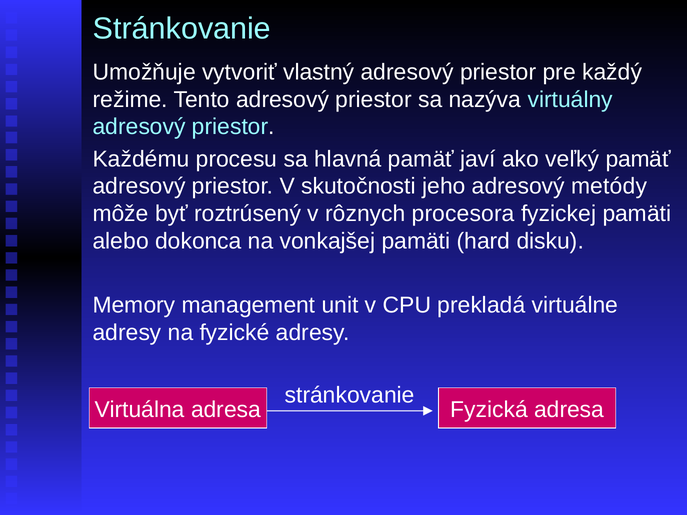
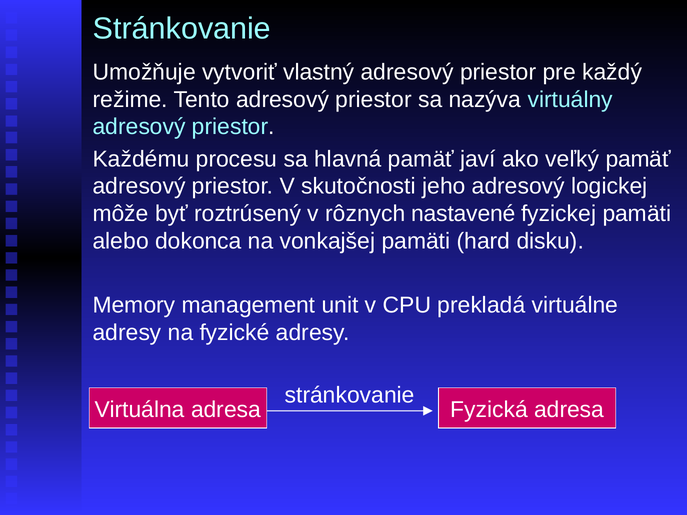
metódy: metódy -> logickej (609, 187)
procesora: procesora -> nastavené (463, 214)
